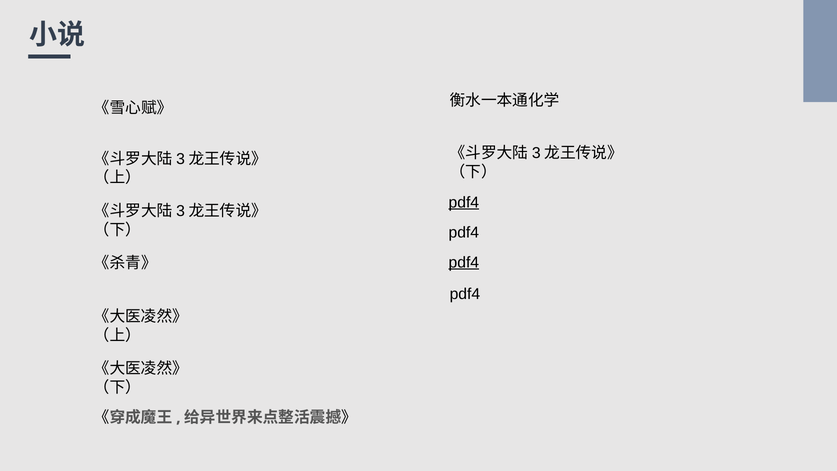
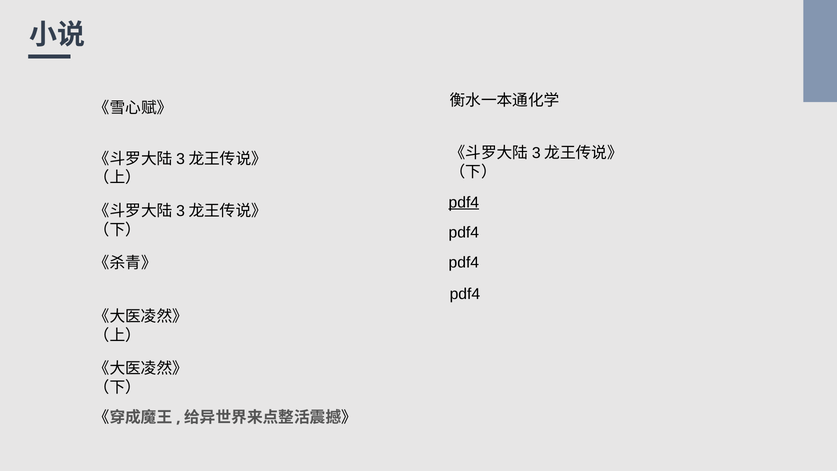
pdf4 underline: present -> none (464, 262)
